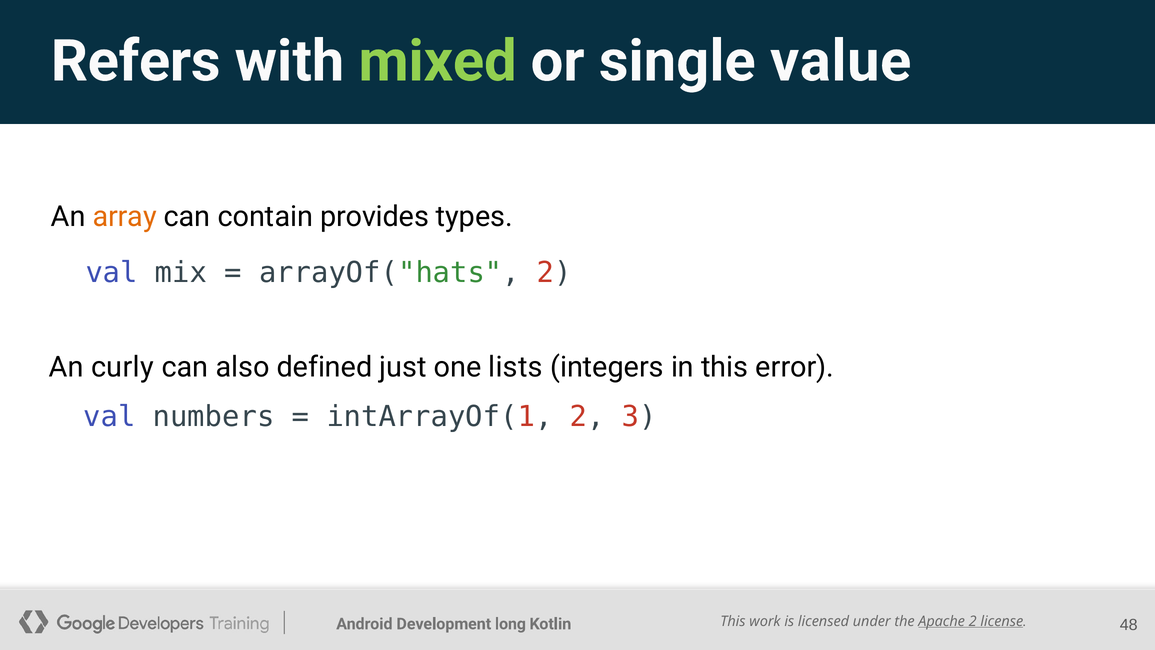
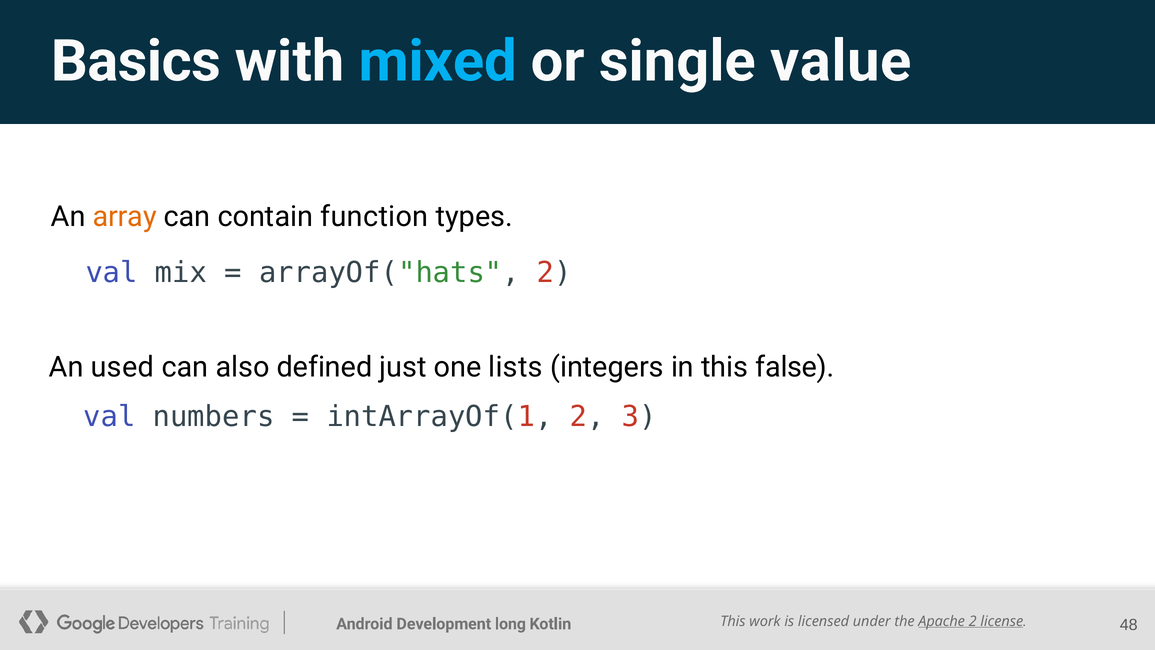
Refers: Refers -> Basics (136, 61)
mixed colour: light green -> light blue (438, 61)
provides: provides -> function (374, 217)
curly: curly -> used (122, 367)
error: error -> false (795, 367)
